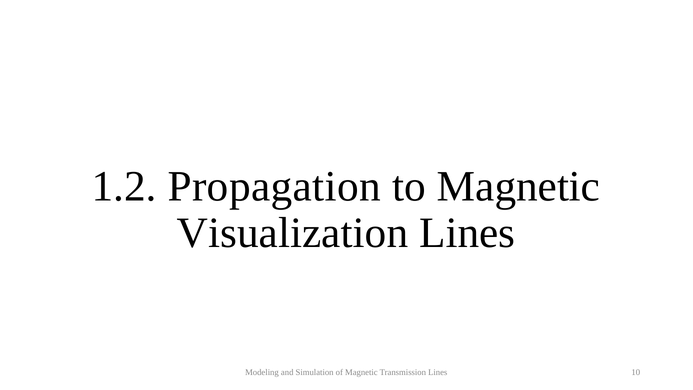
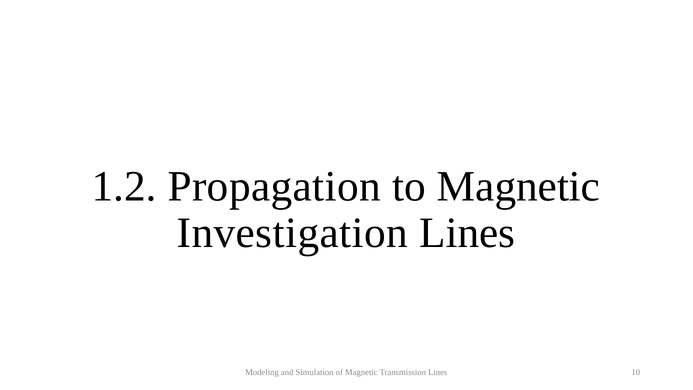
Visualization: Visualization -> Investigation (292, 233)
